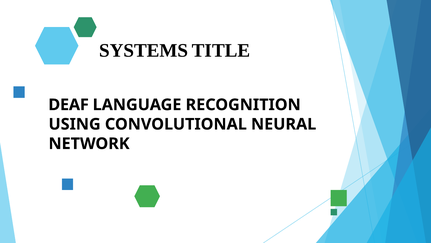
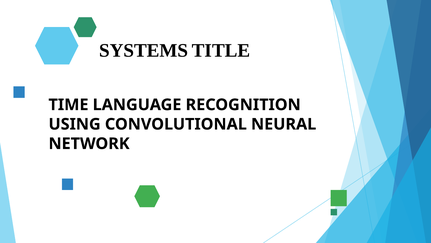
DEAF: DEAF -> TIME (68, 105)
